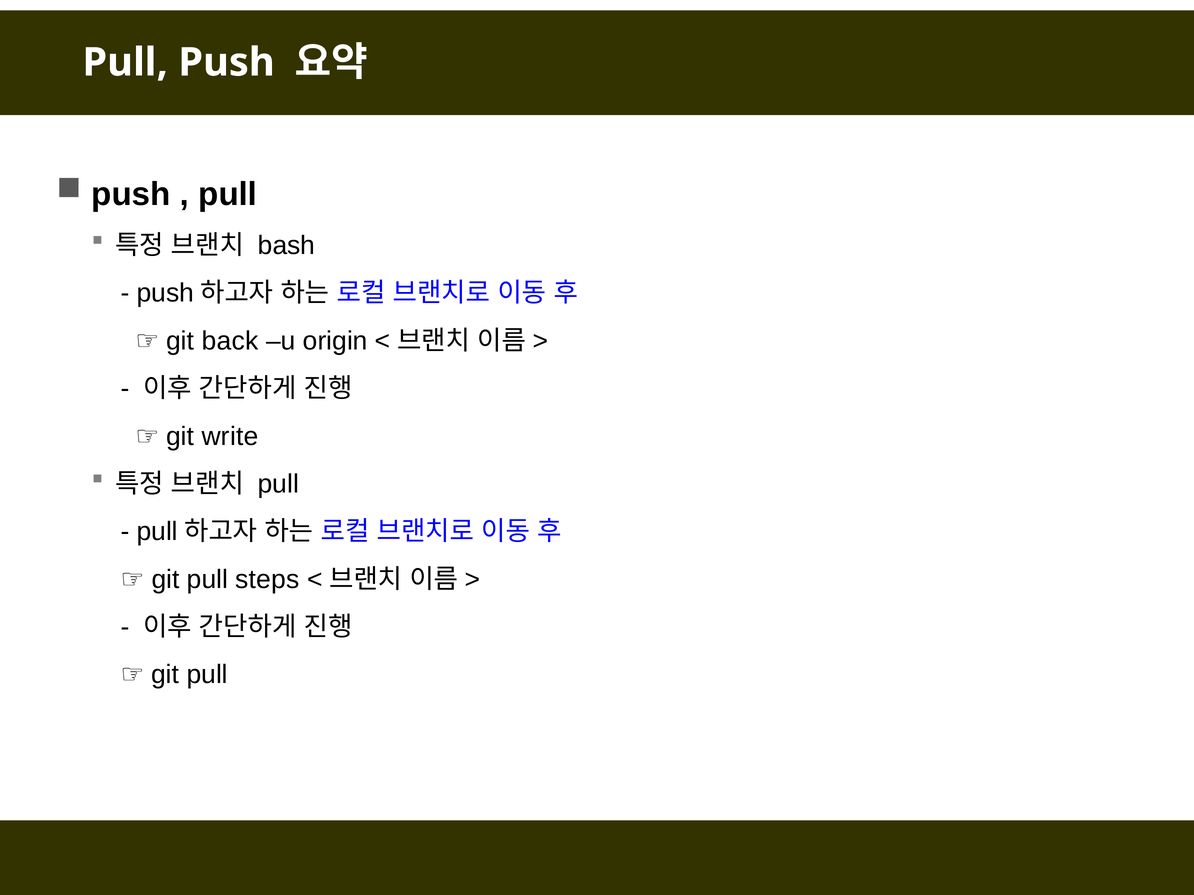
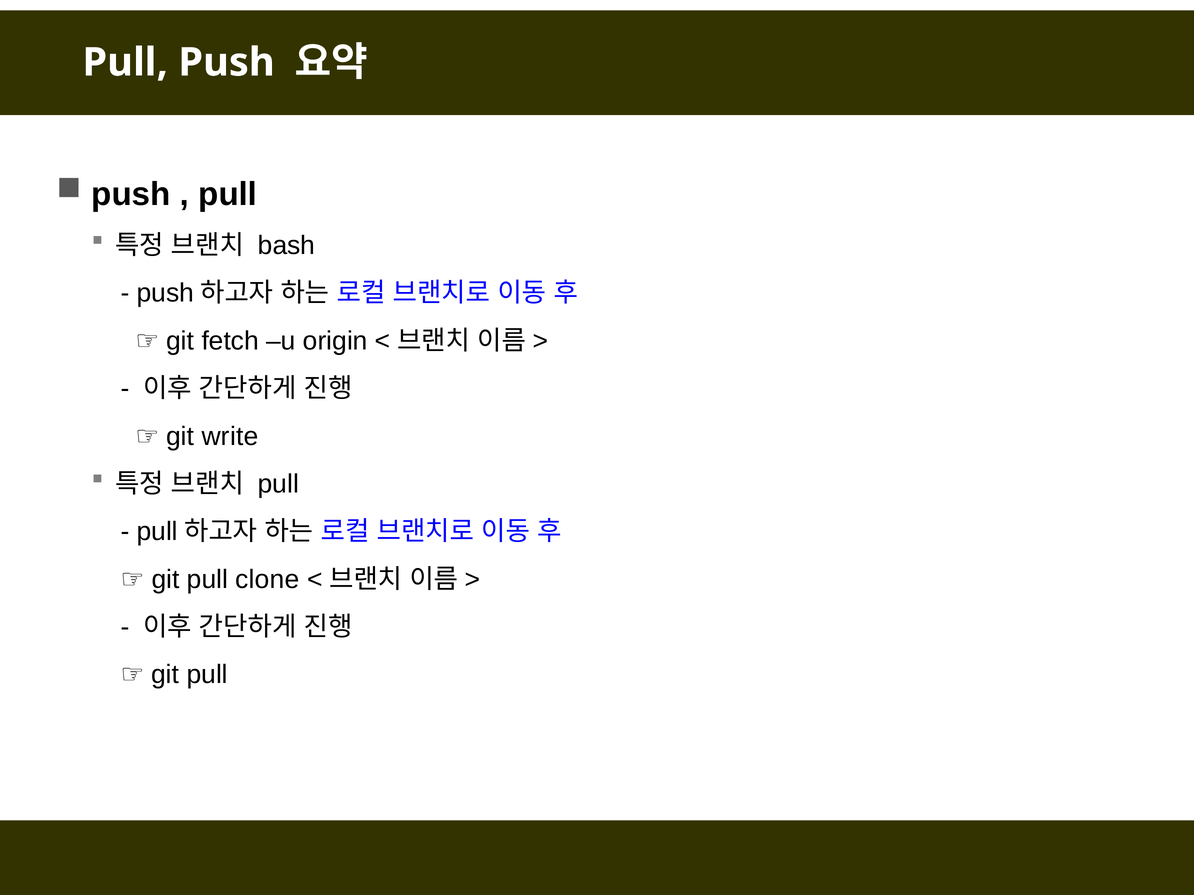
back: back -> fetch (230, 341)
steps: steps -> clone (267, 580)
